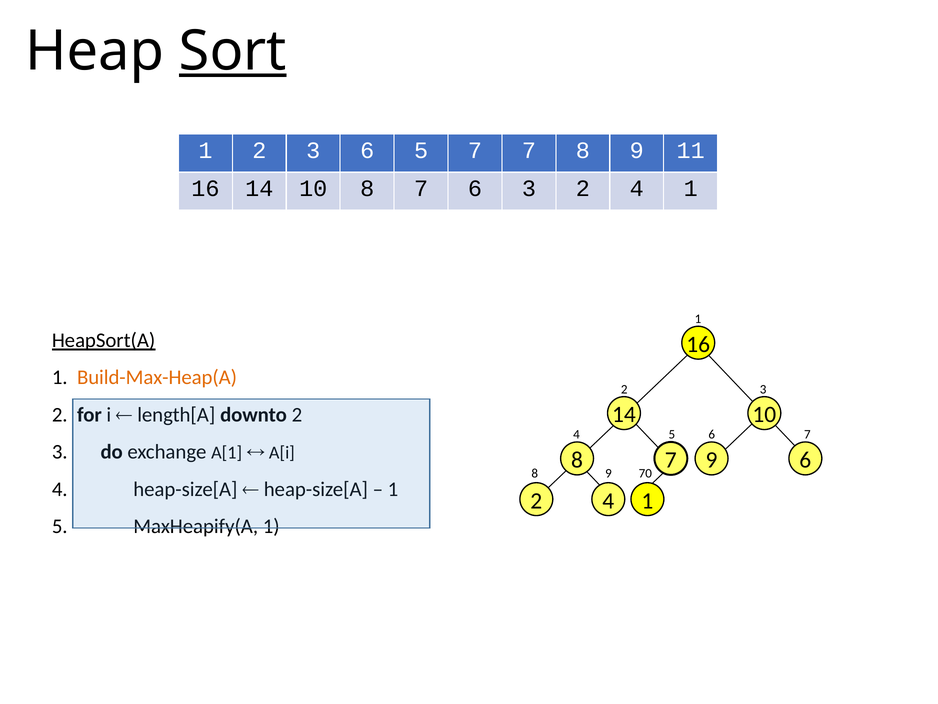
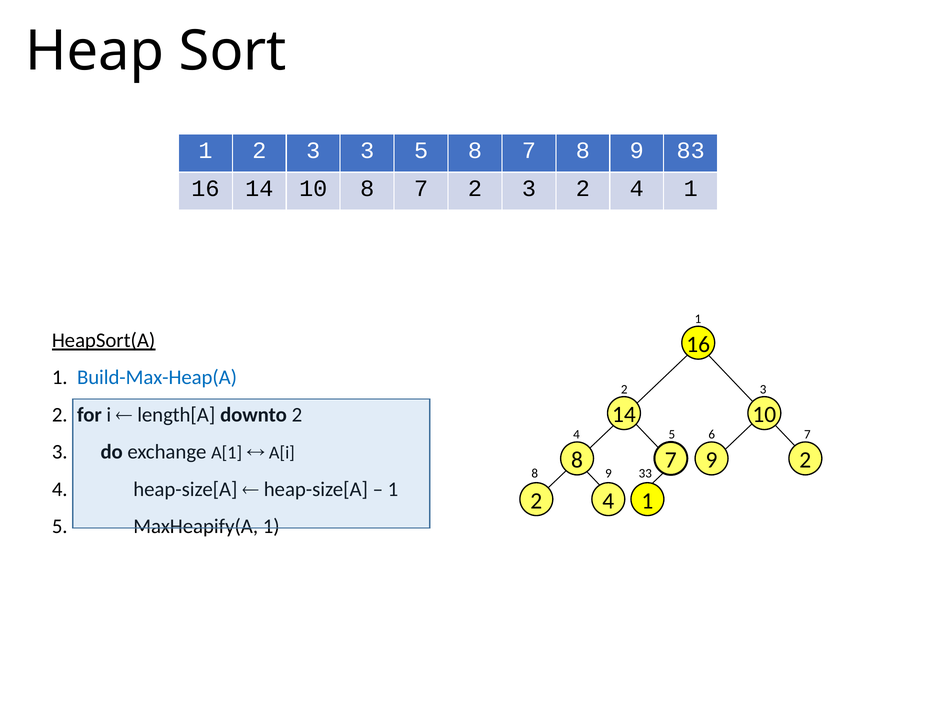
Sort underline: present -> none (233, 51)
3 6: 6 -> 3 (367, 151)
5 7: 7 -> 8 (475, 151)
11: 11 -> 83 (691, 151)
7 6: 6 -> 2 (475, 189)
Build-Max-Heap(A colour: orange -> blue (157, 377)
9 6: 6 -> 2 (805, 460)
70: 70 -> 33 (645, 473)
